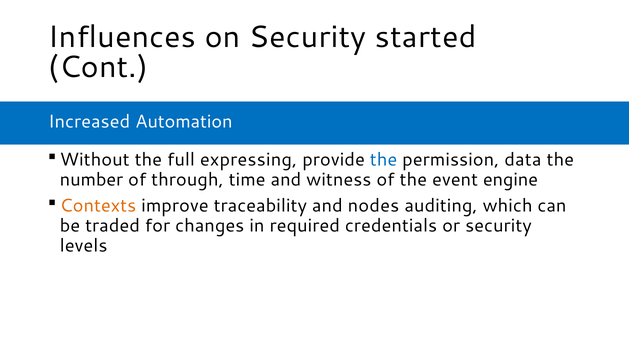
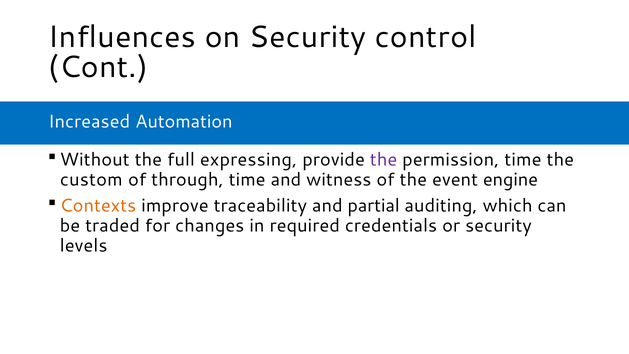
started: started -> control (426, 37)
the colour: blue -> purple (384, 160)
permission data: data -> time (523, 160)
number: number -> custom (91, 179)
nodes: nodes -> partial (374, 206)
